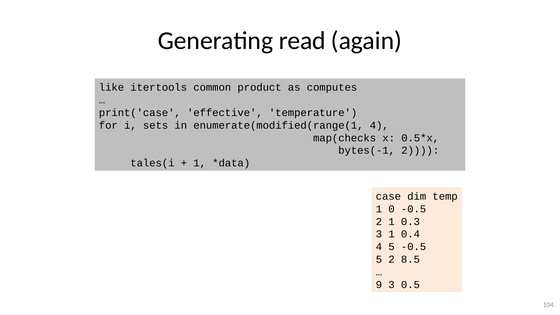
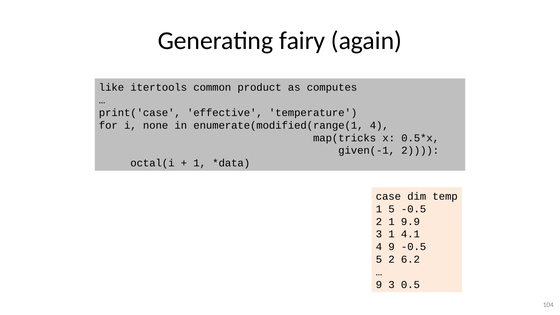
read: read -> fairy (302, 41)
sets: sets -> none (156, 125)
map(checks: map(checks -> map(tricks (345, 138)
bytes(-1: bytes(-1 -> given(-1 (367, 151)
tales(i: tales(i -> octal(i (152, 163)
1 0: 0 -> 5 (392, 209)
0.3: 0.3 -> 9.9 (410, 222)
0.4: 0.4 -> 4.1 (410, 234)
4 5: 5 -> 9 (392, 247)
8.5: 8.5 -> 6.2 (410, 259)
